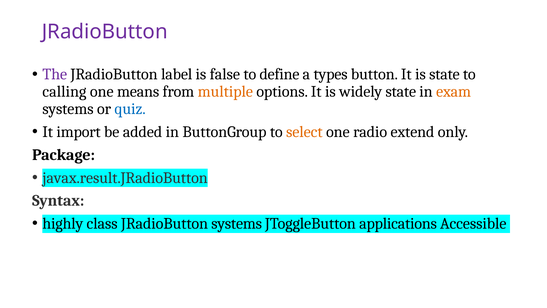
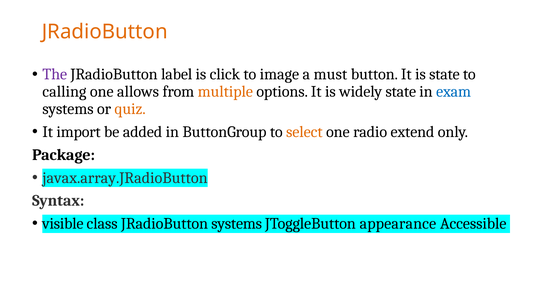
JRadioButton colour: purple -> orange (105, 32)
false: false -> click (225, 74)
define: define -> image (279, 74)
types: types -> must (330, 74)
means: means -> allows (138, 92)
exam colour: orange -> blue (454, 92)
quiz colour: blue -> orange (130, 109)
javax.result.JRadioButton: javax.result.JRadioButton -> javax.array.JRadioButton (125, 178)
highly: highly -> visible (63, 223)
applications: applications -> appearance (398, 223)
